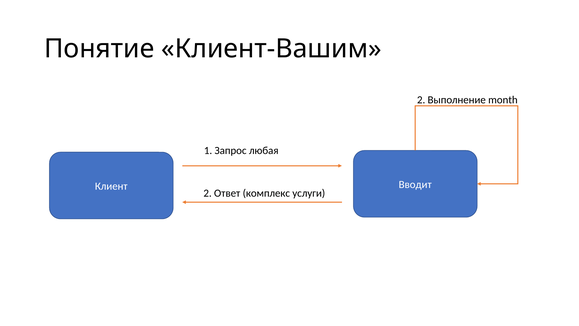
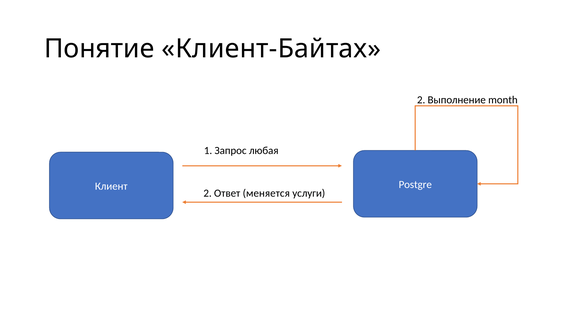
Клиент-Вашим: Клиент-Вашим -> Клиент-Байтах (271, 49)
Вводит: Вводит -> Postgre (415, 184)
комплекс: комплекс -> меняется (266, 193)
